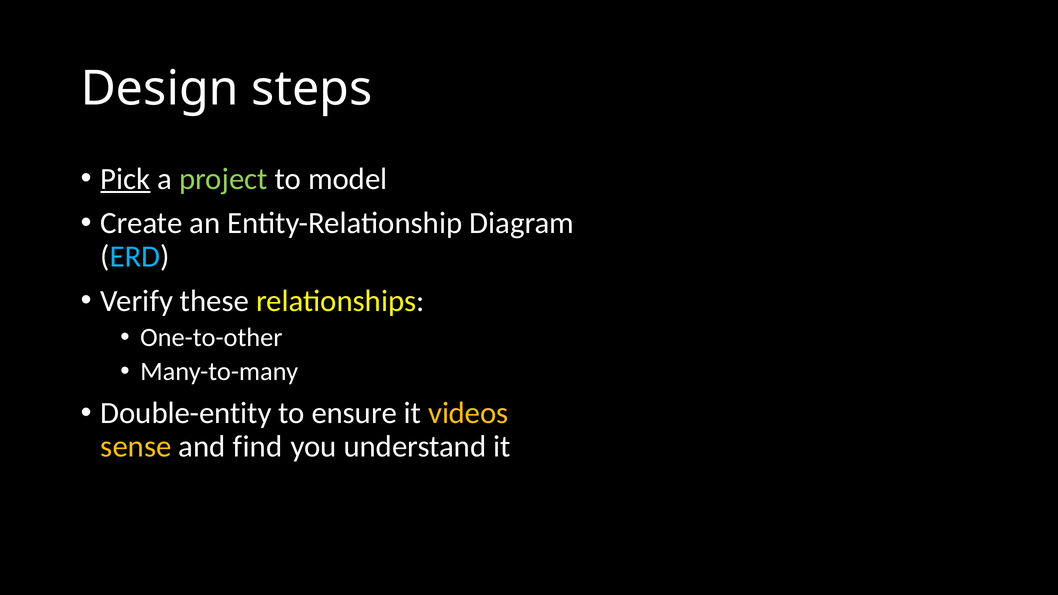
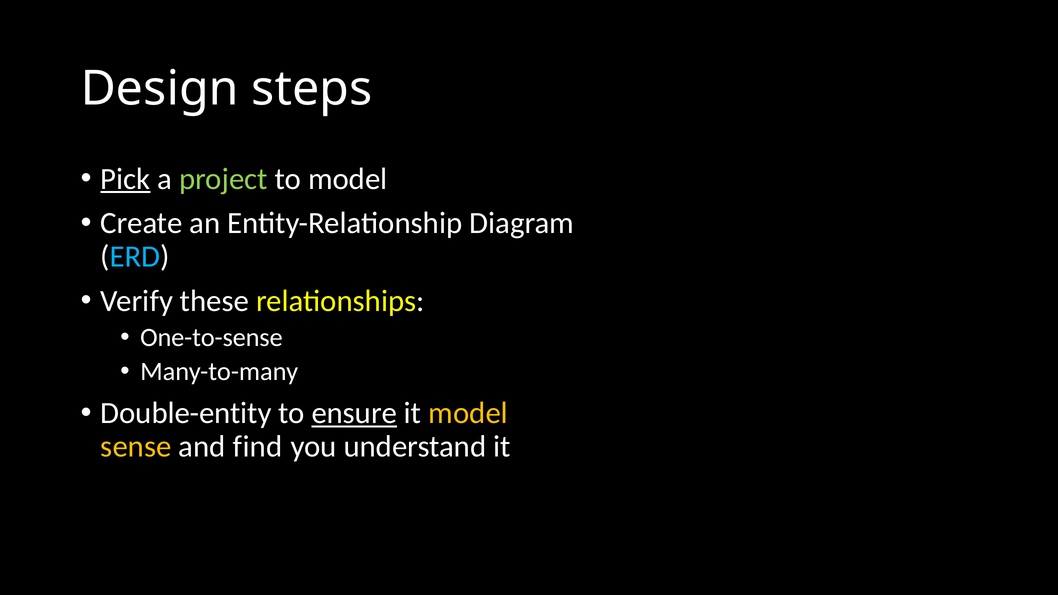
One-to-other: One-to-other -> One-to-sense (211, 337)
ensure underline: none -> present (354, 413)
it videos: videos -> model (468, 413)
